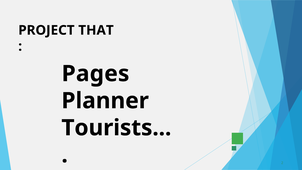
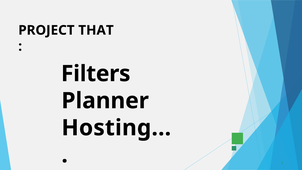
Pages: Pages -> Filters (96, 74)
Tourists: Tourists -> Hosting (116, 128)
